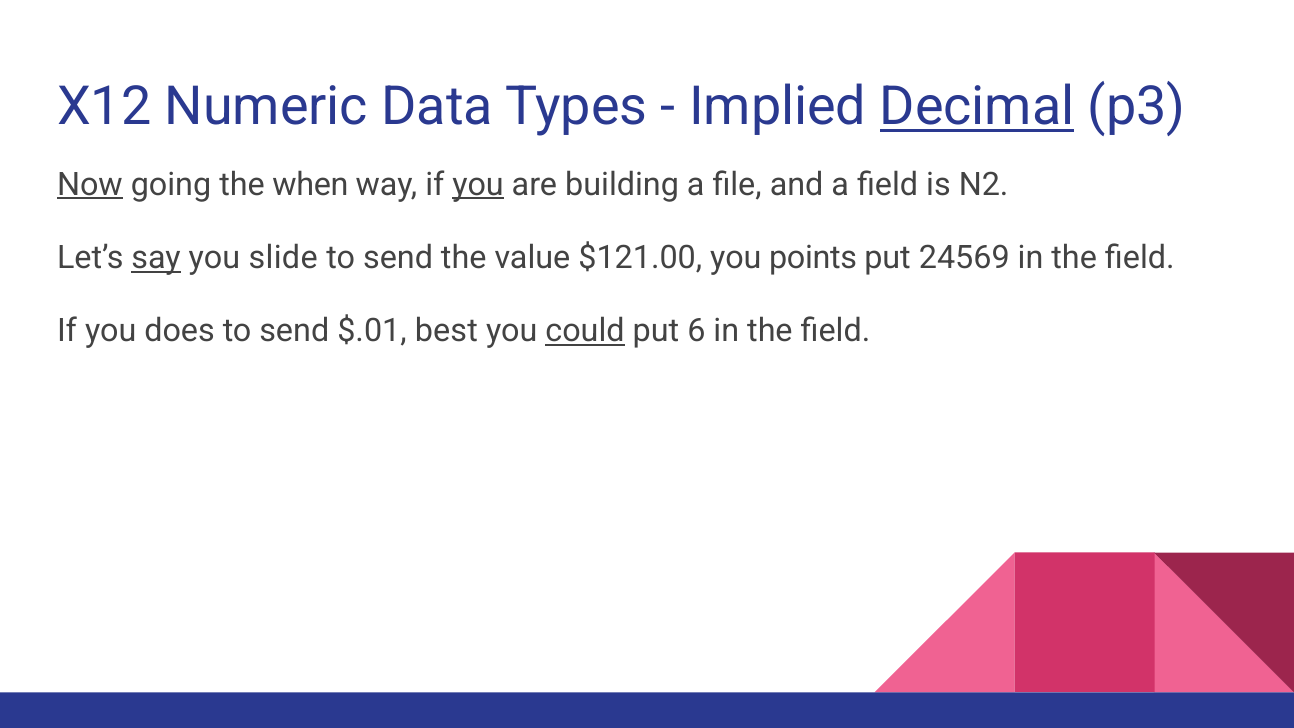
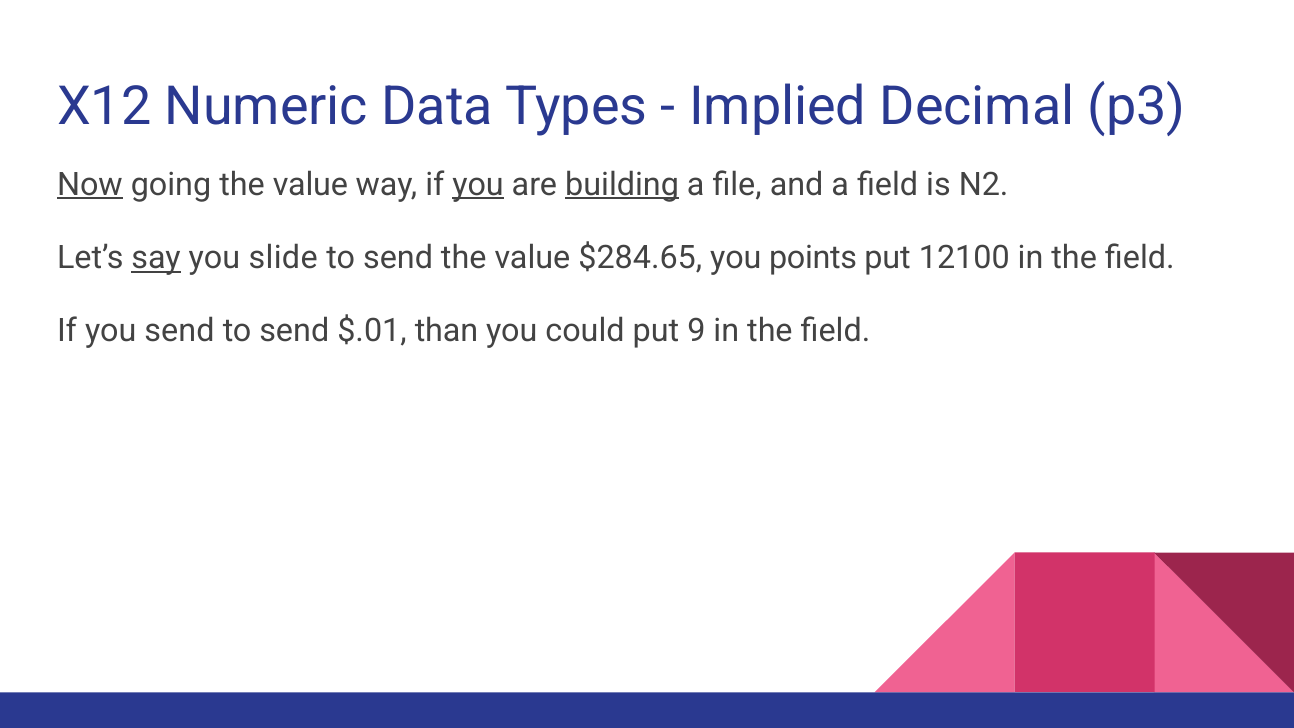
Decimal underline: present -> none (977, 107)
going the when: when -> value (310, 184)
building underline: none -> present (622, 184)
$121.00: $121.00 -> $284.65 (640, 258)
24569: 24569 -> 12100 (964, 258)
you does: does -> send (179, 331)
best: best -> than (446, 331)
could underline: present -> none (585, 331)
6: 6 -> 9 (696, 331)
